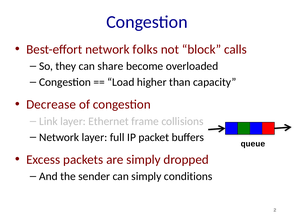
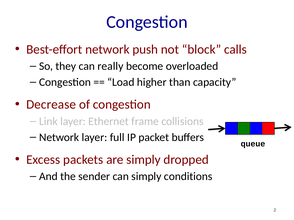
folks: folks -> push (145, 49)
share: share -> really (110, 66)
